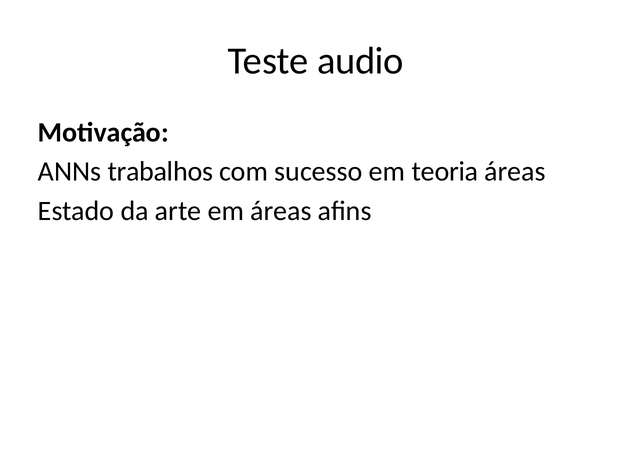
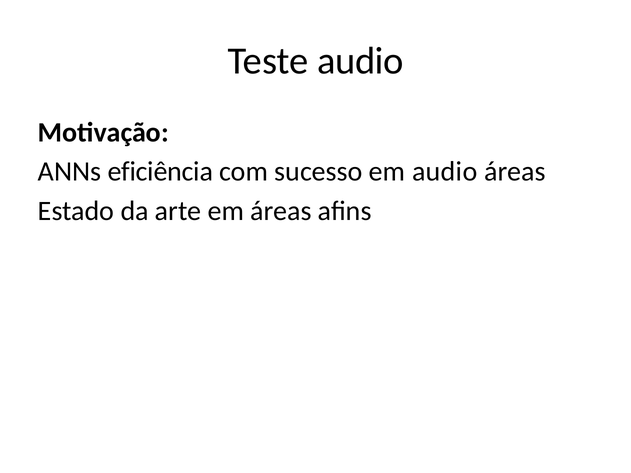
trabalhos: trabalhos -> eficiência (160, 172)
em teoria: teoria -> audio (445, 172)
